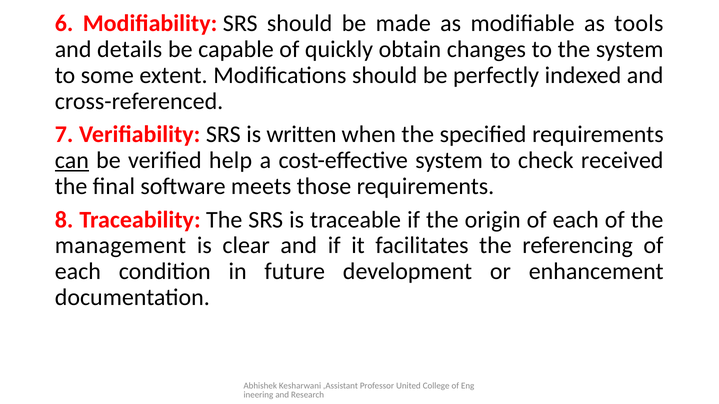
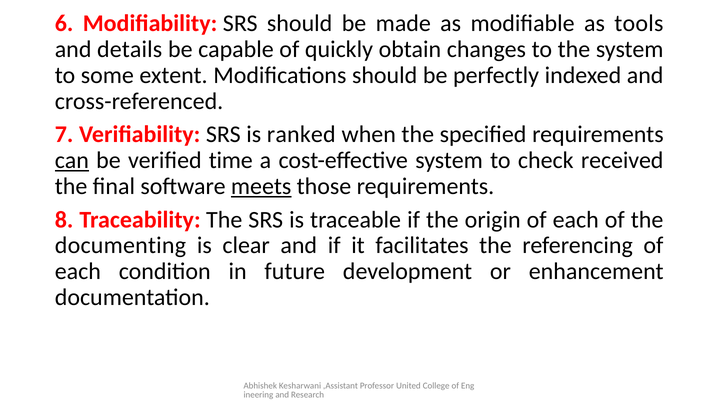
written: written -> ranked (301, 135)
help: help -> time (231, 161)
meets underline: none -> present (261, 186)
management: management -> documenting (120, 246)
